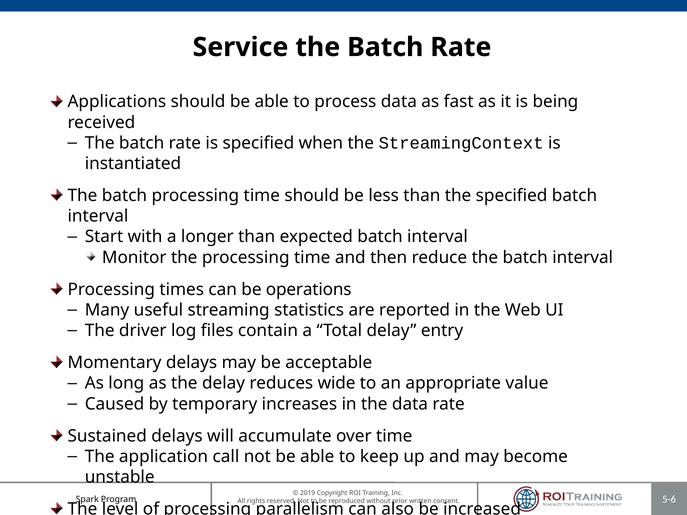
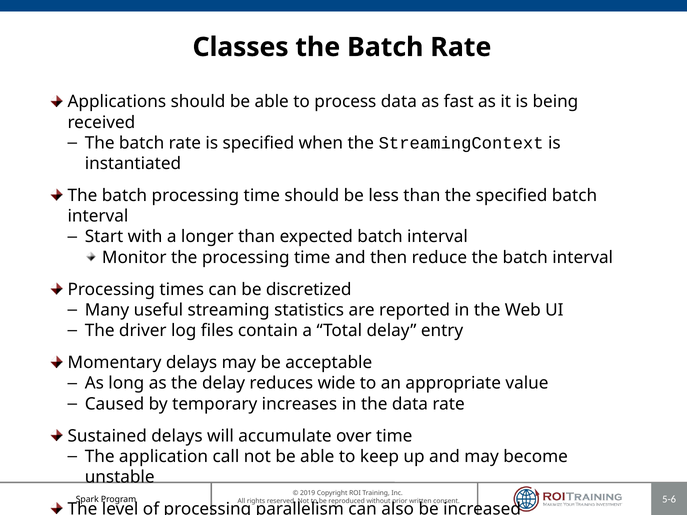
Service: Service -> Classes (241, 47)
operations: operations -> discretized (309, 290)
